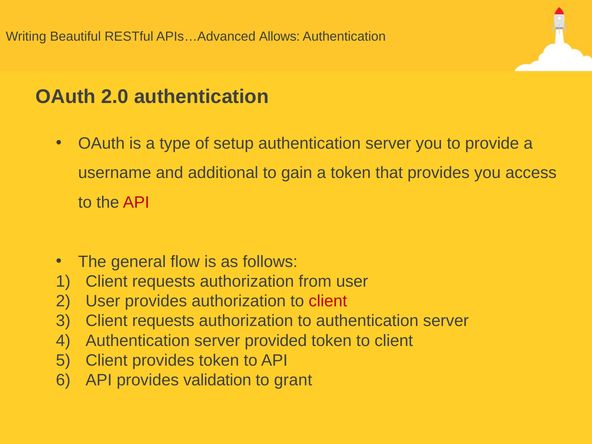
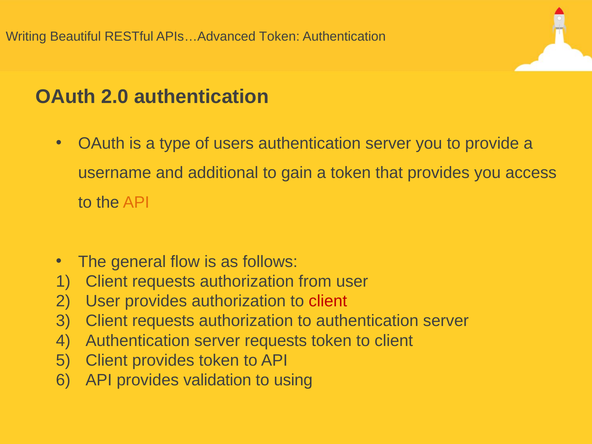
APIs…Advanced Allows: Allows -> Token (279, 37)
setup: setup -> users (234, 143)
API colour: red -> orange (136, 202)
server provided: provided -> requests (276, 341)
grant: grant -> using (293, 380)
